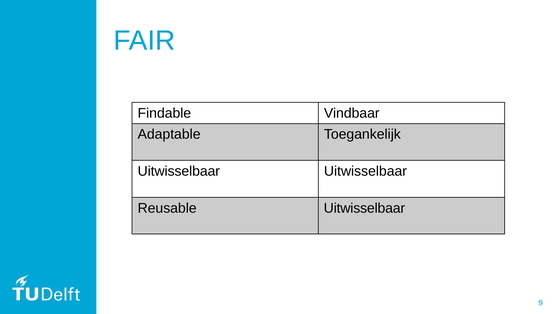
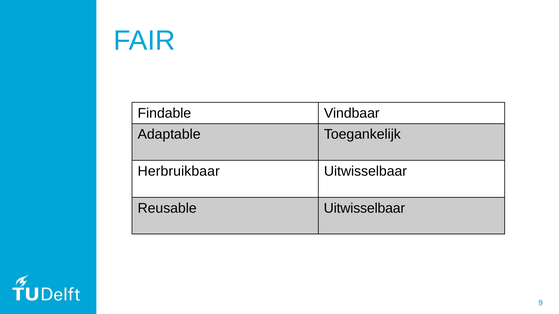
Uitwisselbaar: Uitwisselbaar -> Herbruikbaar (179, 171)
